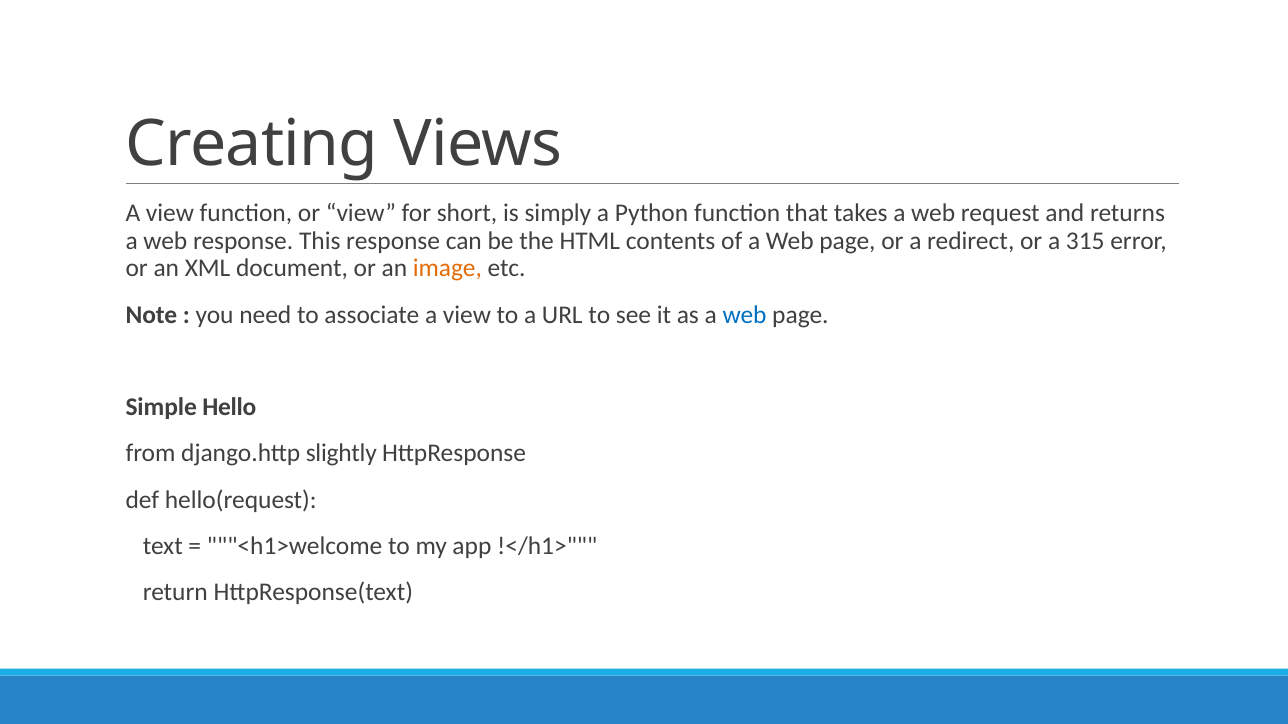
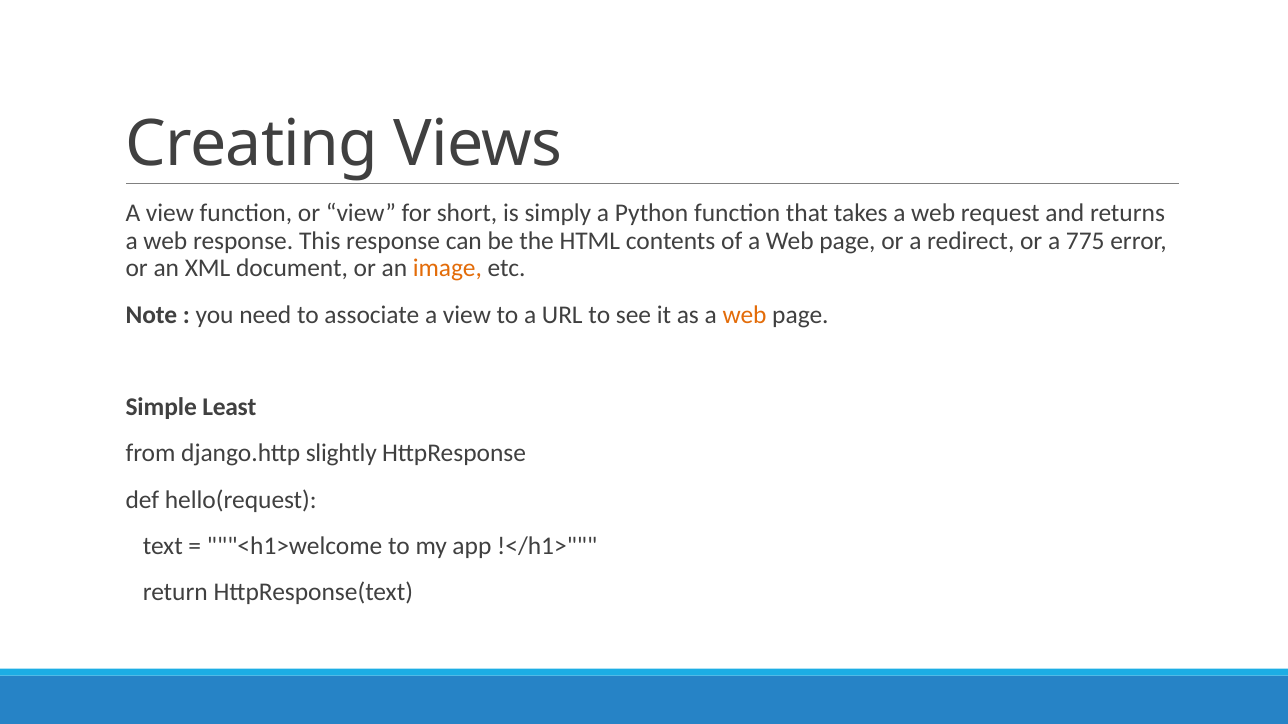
315: 315 -> 775 (1085, 241)
web colour: blue -> orange (745, 315)
Hello: Hello -> Least (229, 407)
